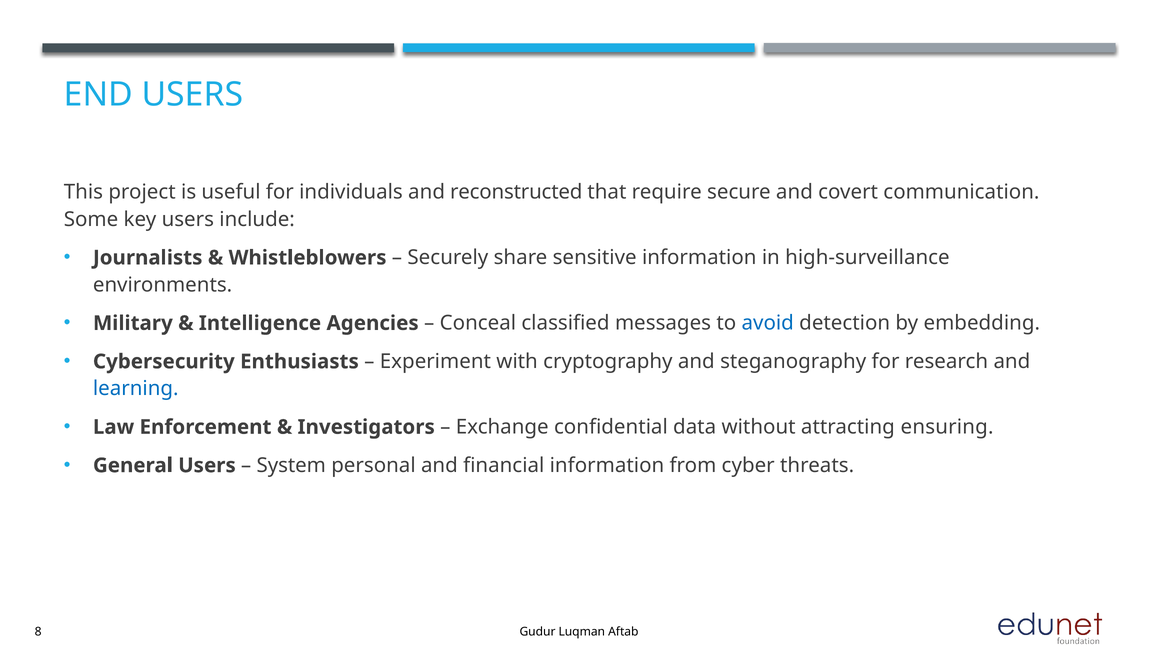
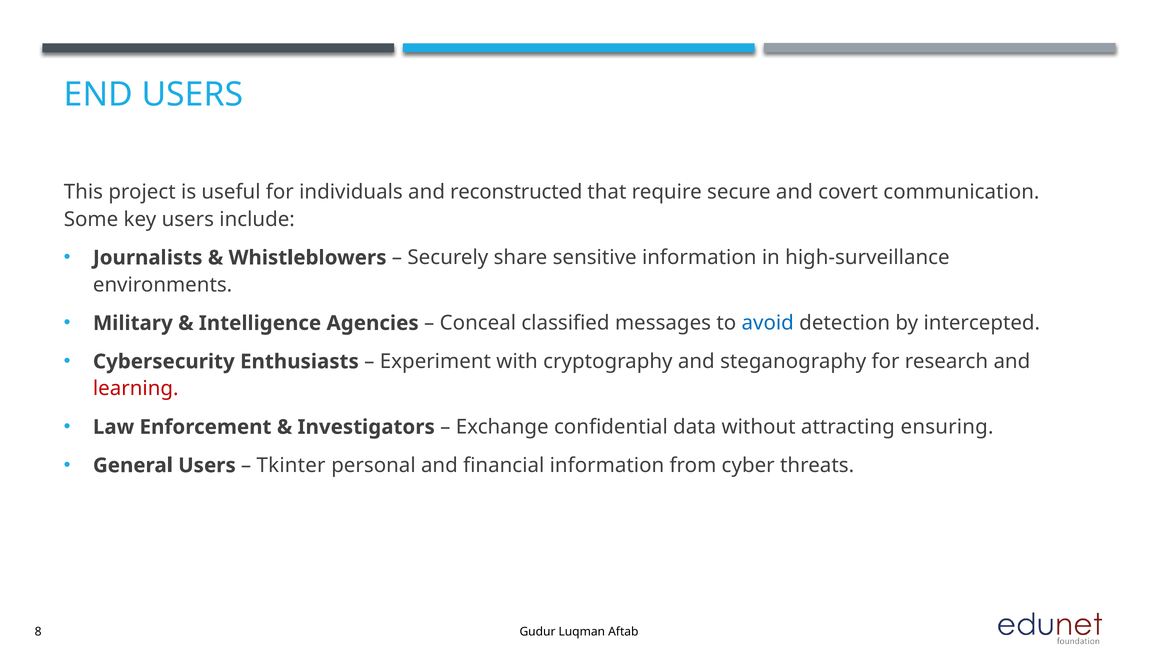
embedding: embedding -> intercepted (982, 323)
learning colour: blue -> red (136, 389)
System: System -> Tkinter (291, 466)
